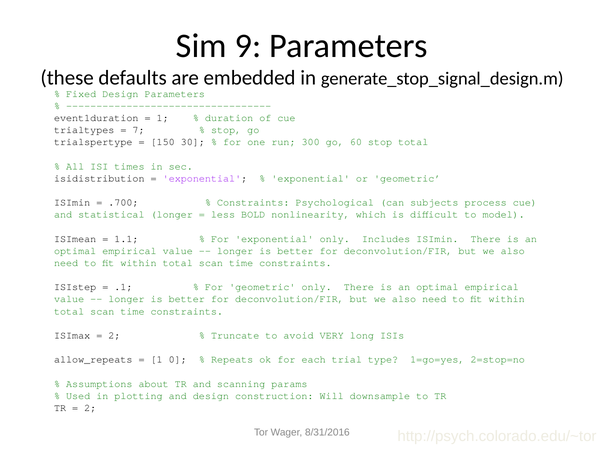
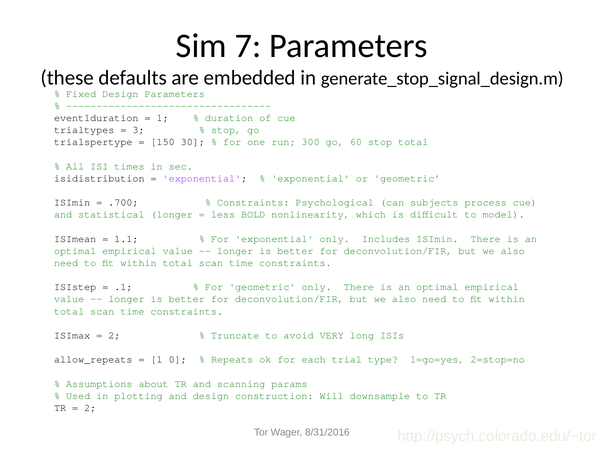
9: 9 -> 7 (248, 46)
7: 7 -> 3 (139, 130)
